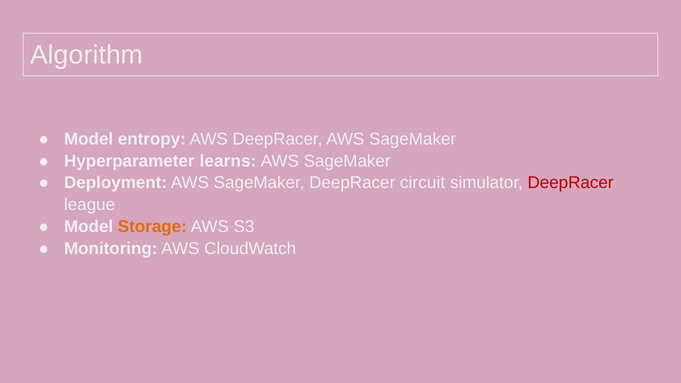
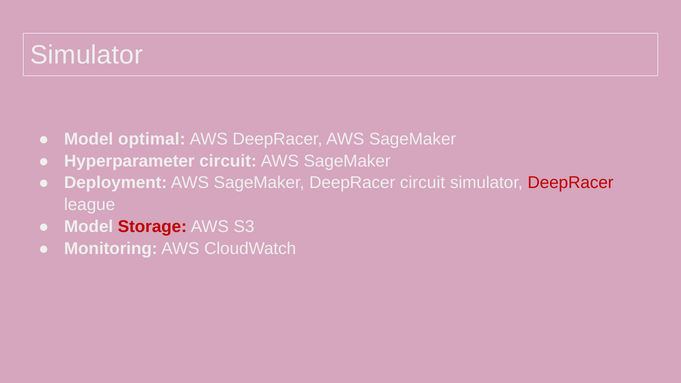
Algorithm: Algorithm -> Simulator (86, 55)
entropy: entropy -> optimal (152, 139)
Hyperparameter learns: learns -> circuit (228, 161)
Storage colour: orange -> red (152, 227)
